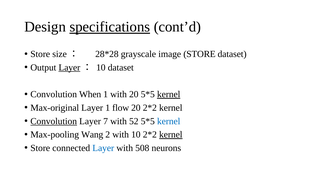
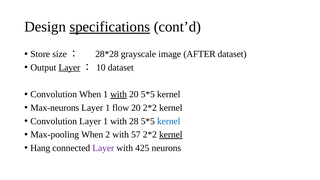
image STORE: STORE -> AFTER (199, 54)
with underline: none -> present (119, 94)
kernel underline: present -> none (169, 94)
Max-original: Max-original -> Max-neurons (55, 108)
Convolution underline: present -> none (54, 121)
7: 7 -> 1 (106, 121)
52: 52 -> 28 (134, 121)
Max-pooling Wang: Wang -> When (92, 135)
with 10: 10 -> 57 (136, 135)
Store: Store -> Hang (40, 148)
Layer colour: blue -> purple (103, 148)
508: 508 -> 425 (142, 148)
